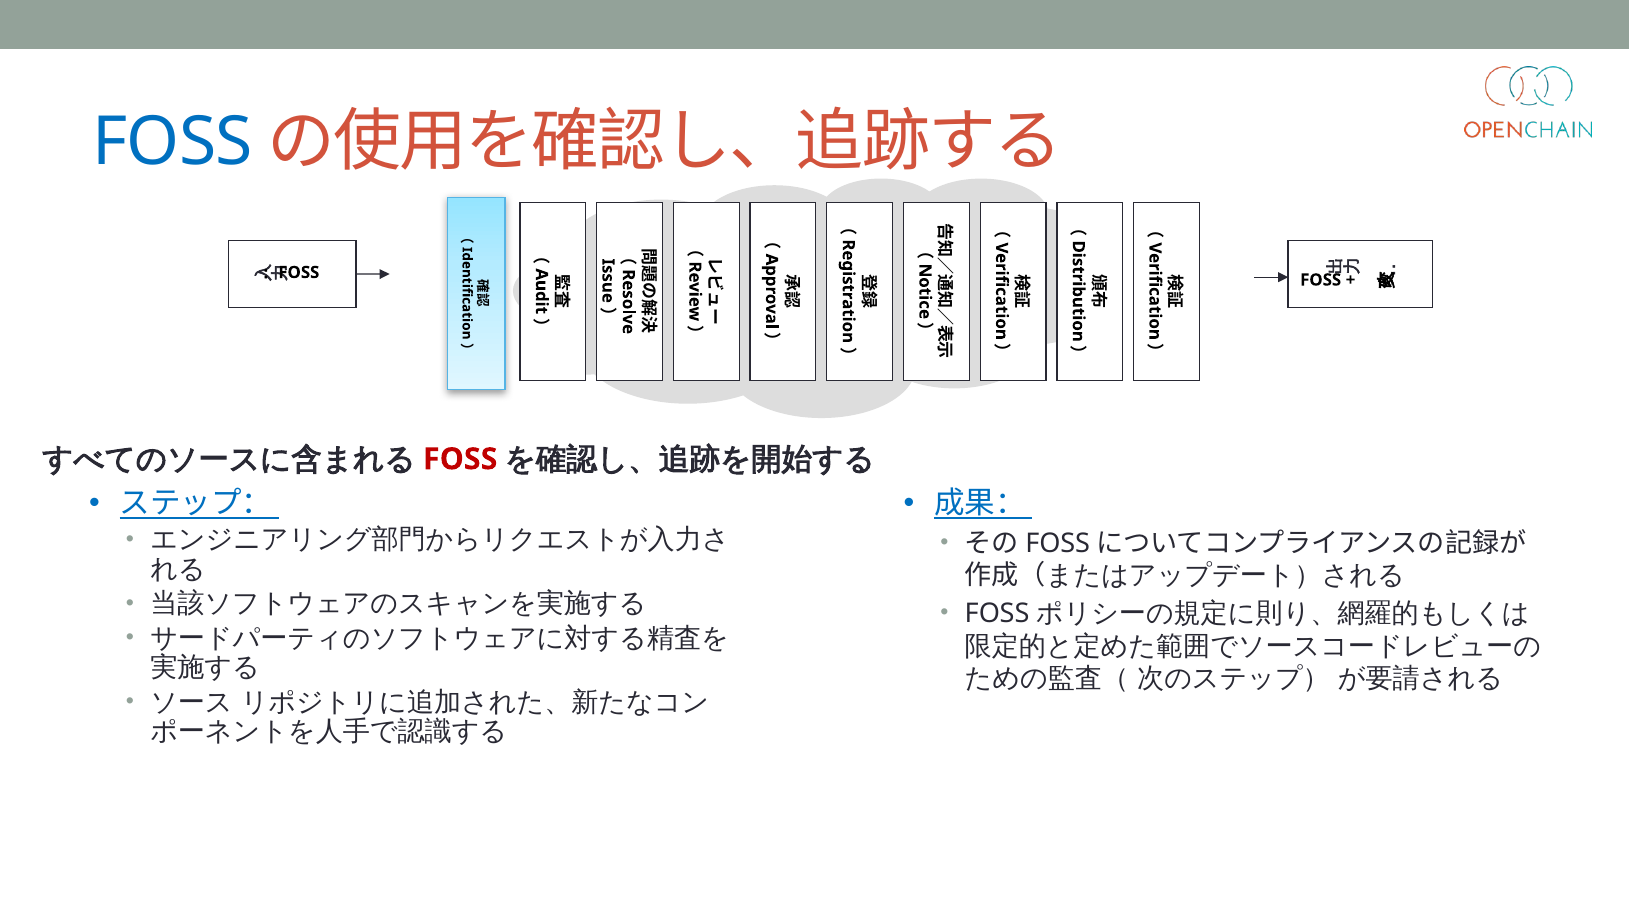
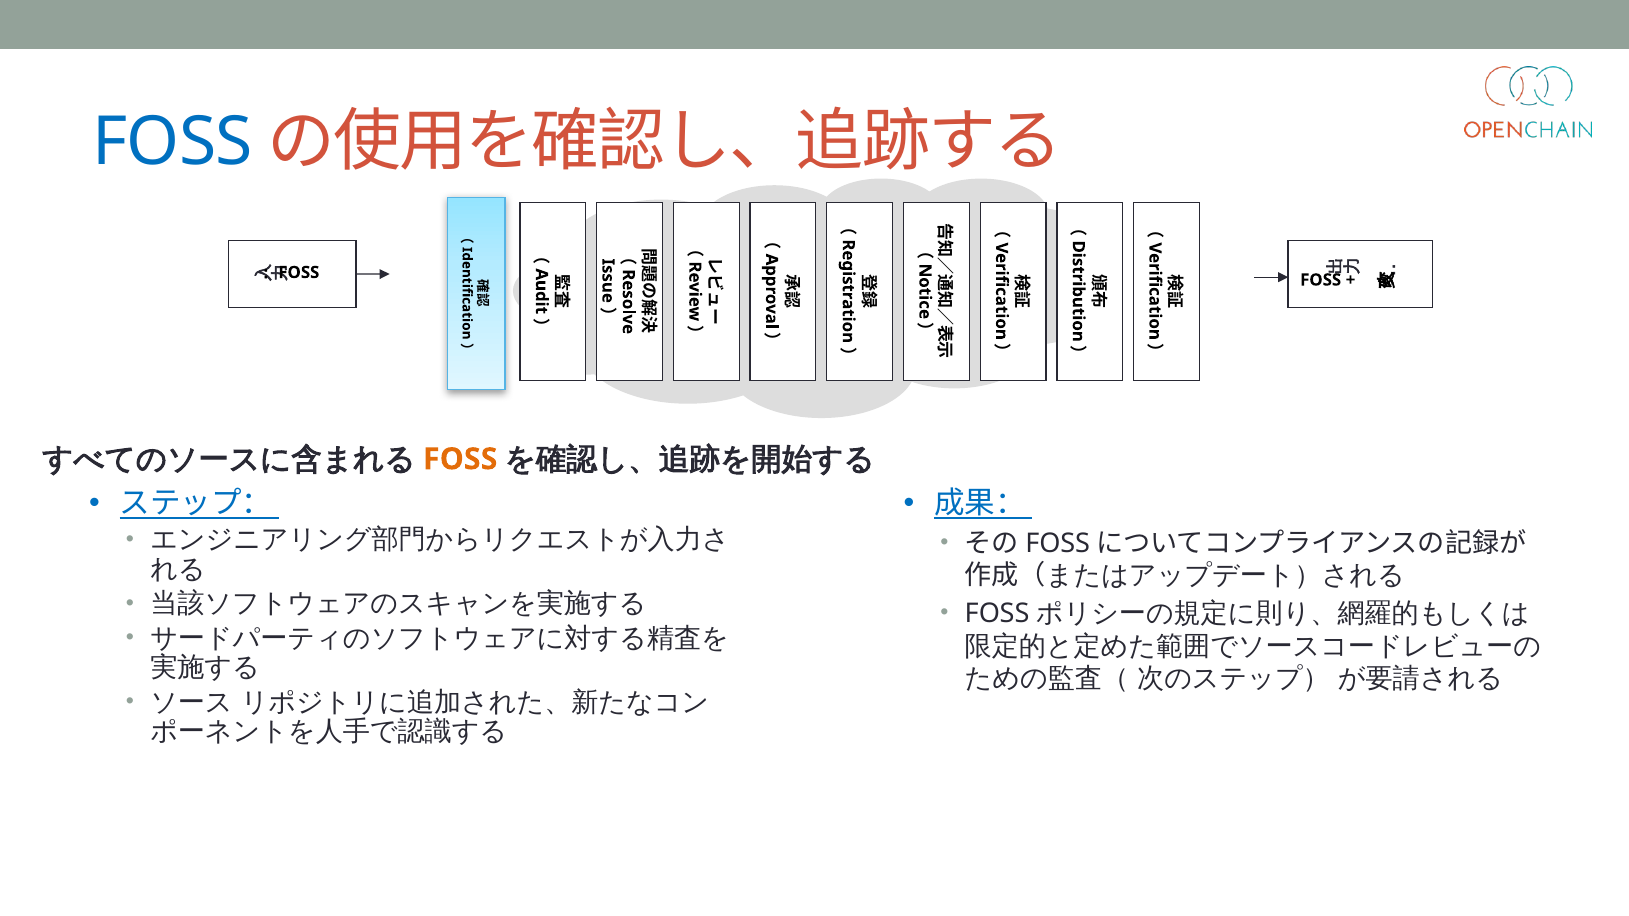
FOSS colour: red -> orange (460, 459)
